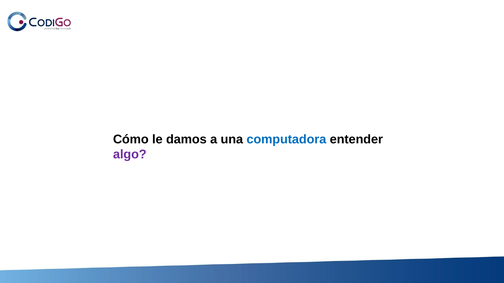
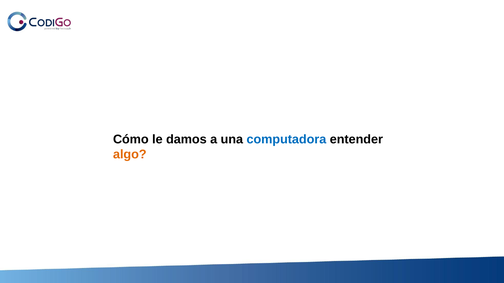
algo colour: purple -> orange (130, 155)
